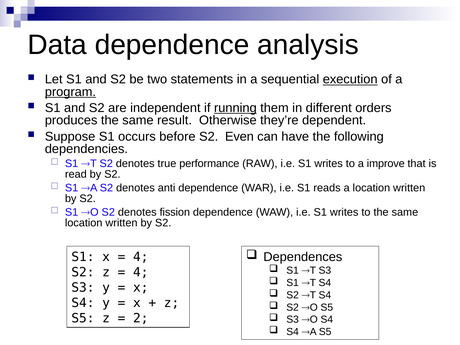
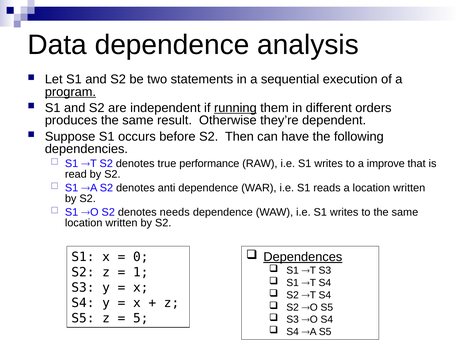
execution underline: present -> none (350, 79)
Even: Even -> Then (239, 136)
fission: fission -> needs (175, 212)
Dependences underline: none -> present (303, 257)
4: 4 -> 0 (141, 257)
4: 4 -> 1 (141, 272)
2: 2 -> 5 (141, 318)
